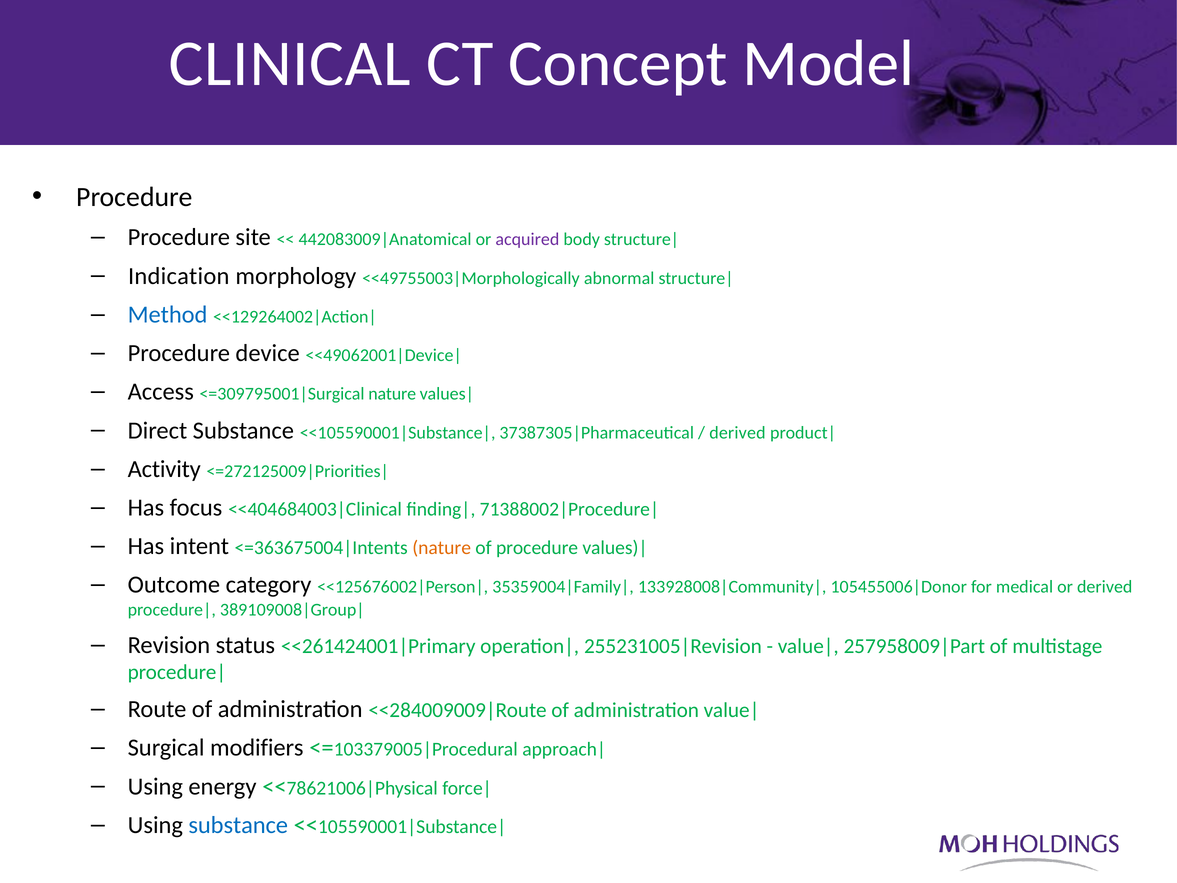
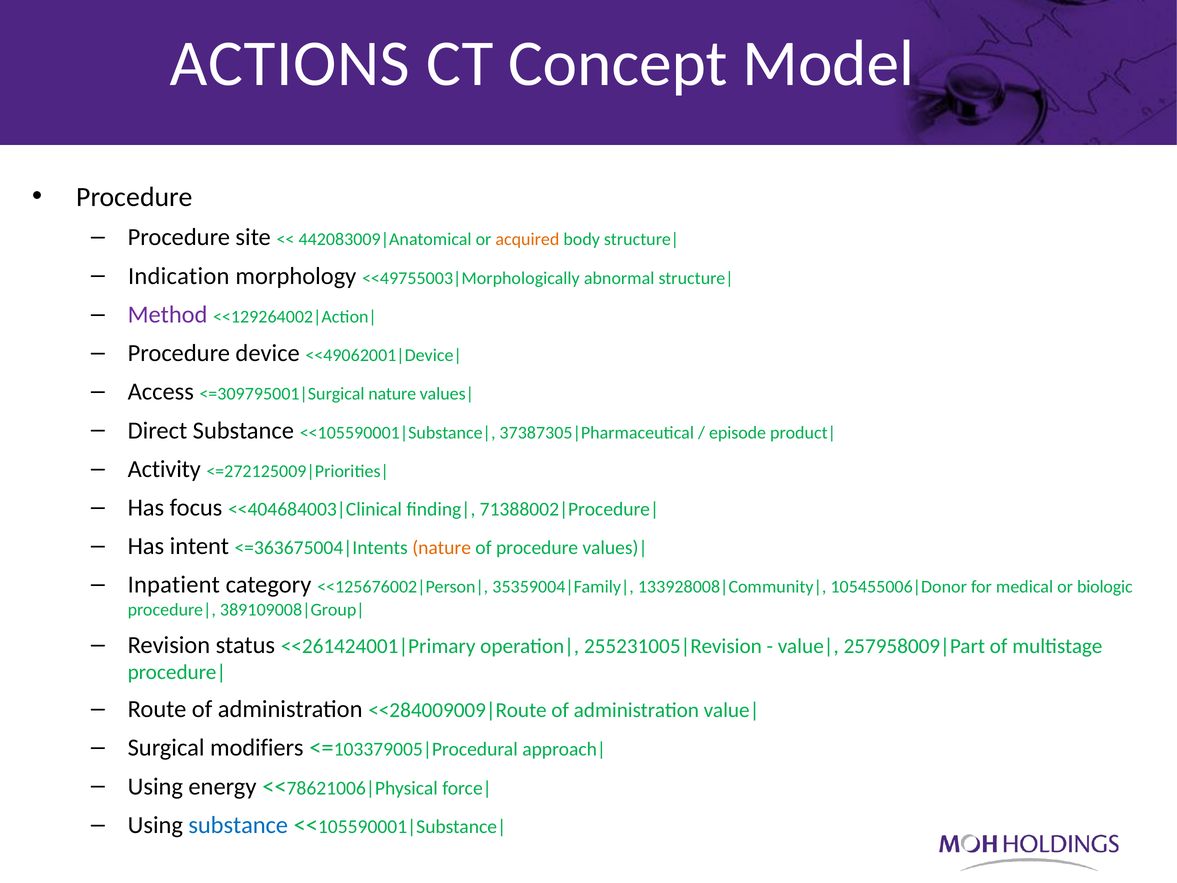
CLINICAL: CLINICAL -> ACTIONS (290, 64)
acquired colour: purple -> orange (527, 239)
Method colour: blue -> purple (168, 315)
derived: derived -> episode (738, 432)
Outcome: Outcome -> Inpatient (174, 585)
or derived: derived -> biologic (1105, 587)
